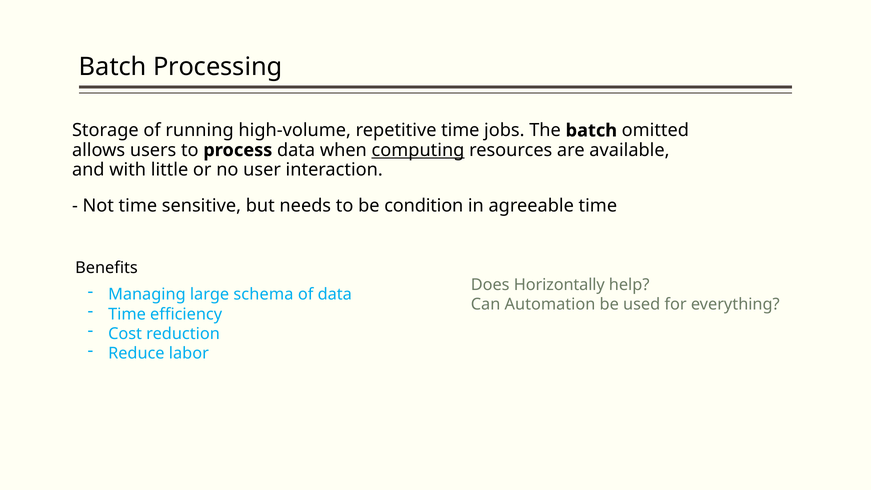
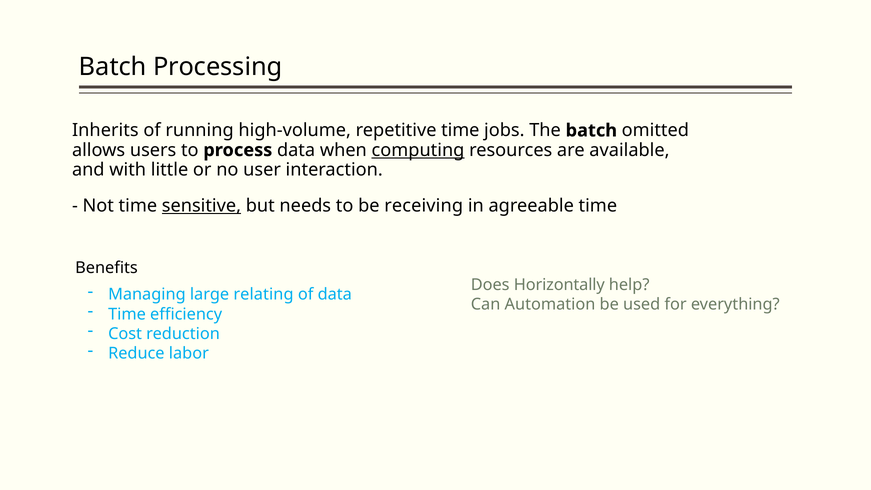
Storage: Storage -> Inherits (105, 130)
sensitive underline: none -> present (201, 206)
condition: condition -> receiving (424, 206)
schema: schema -> relating (263, 294)
